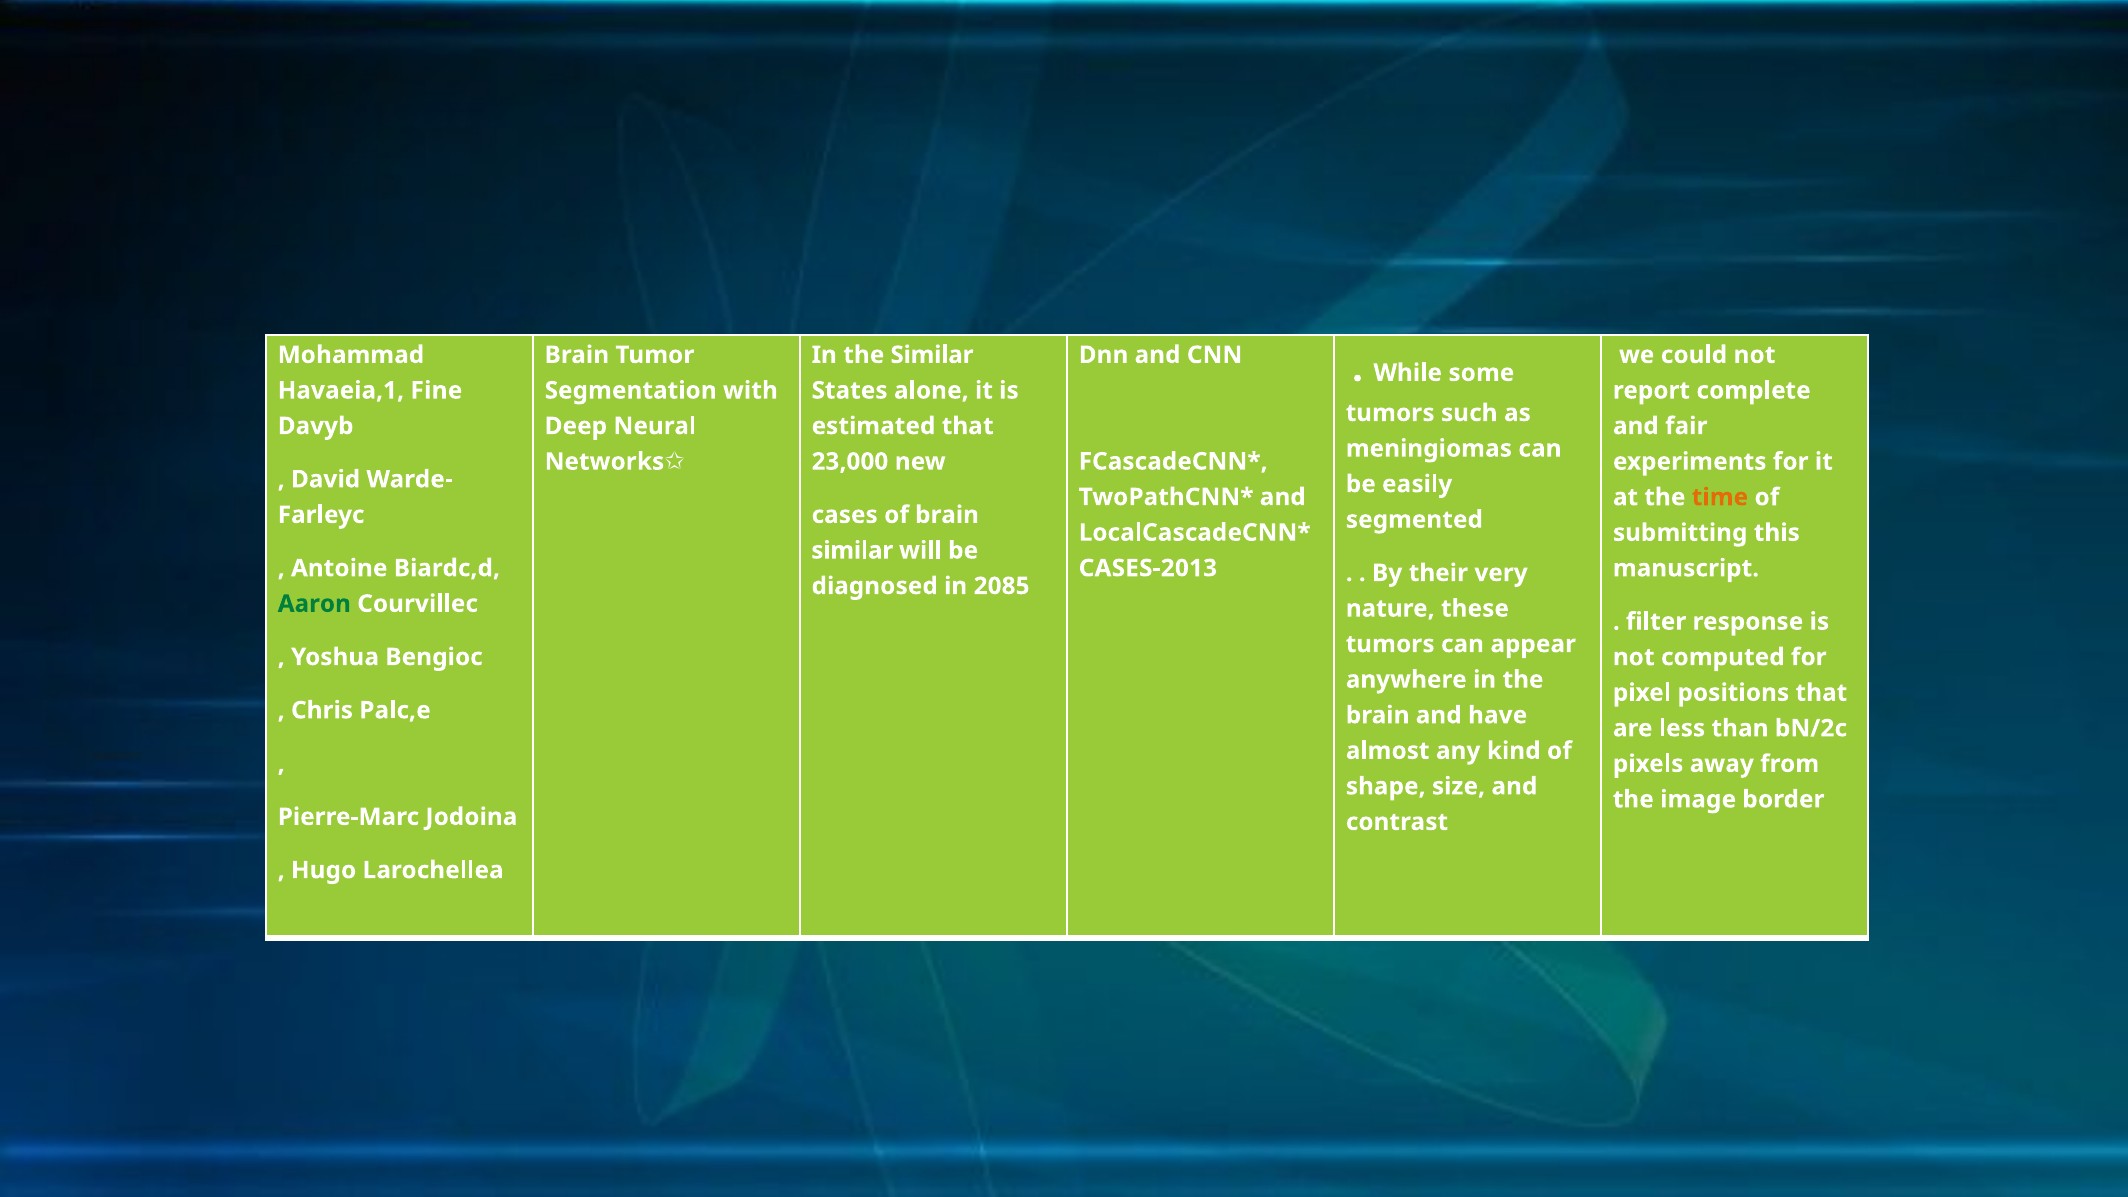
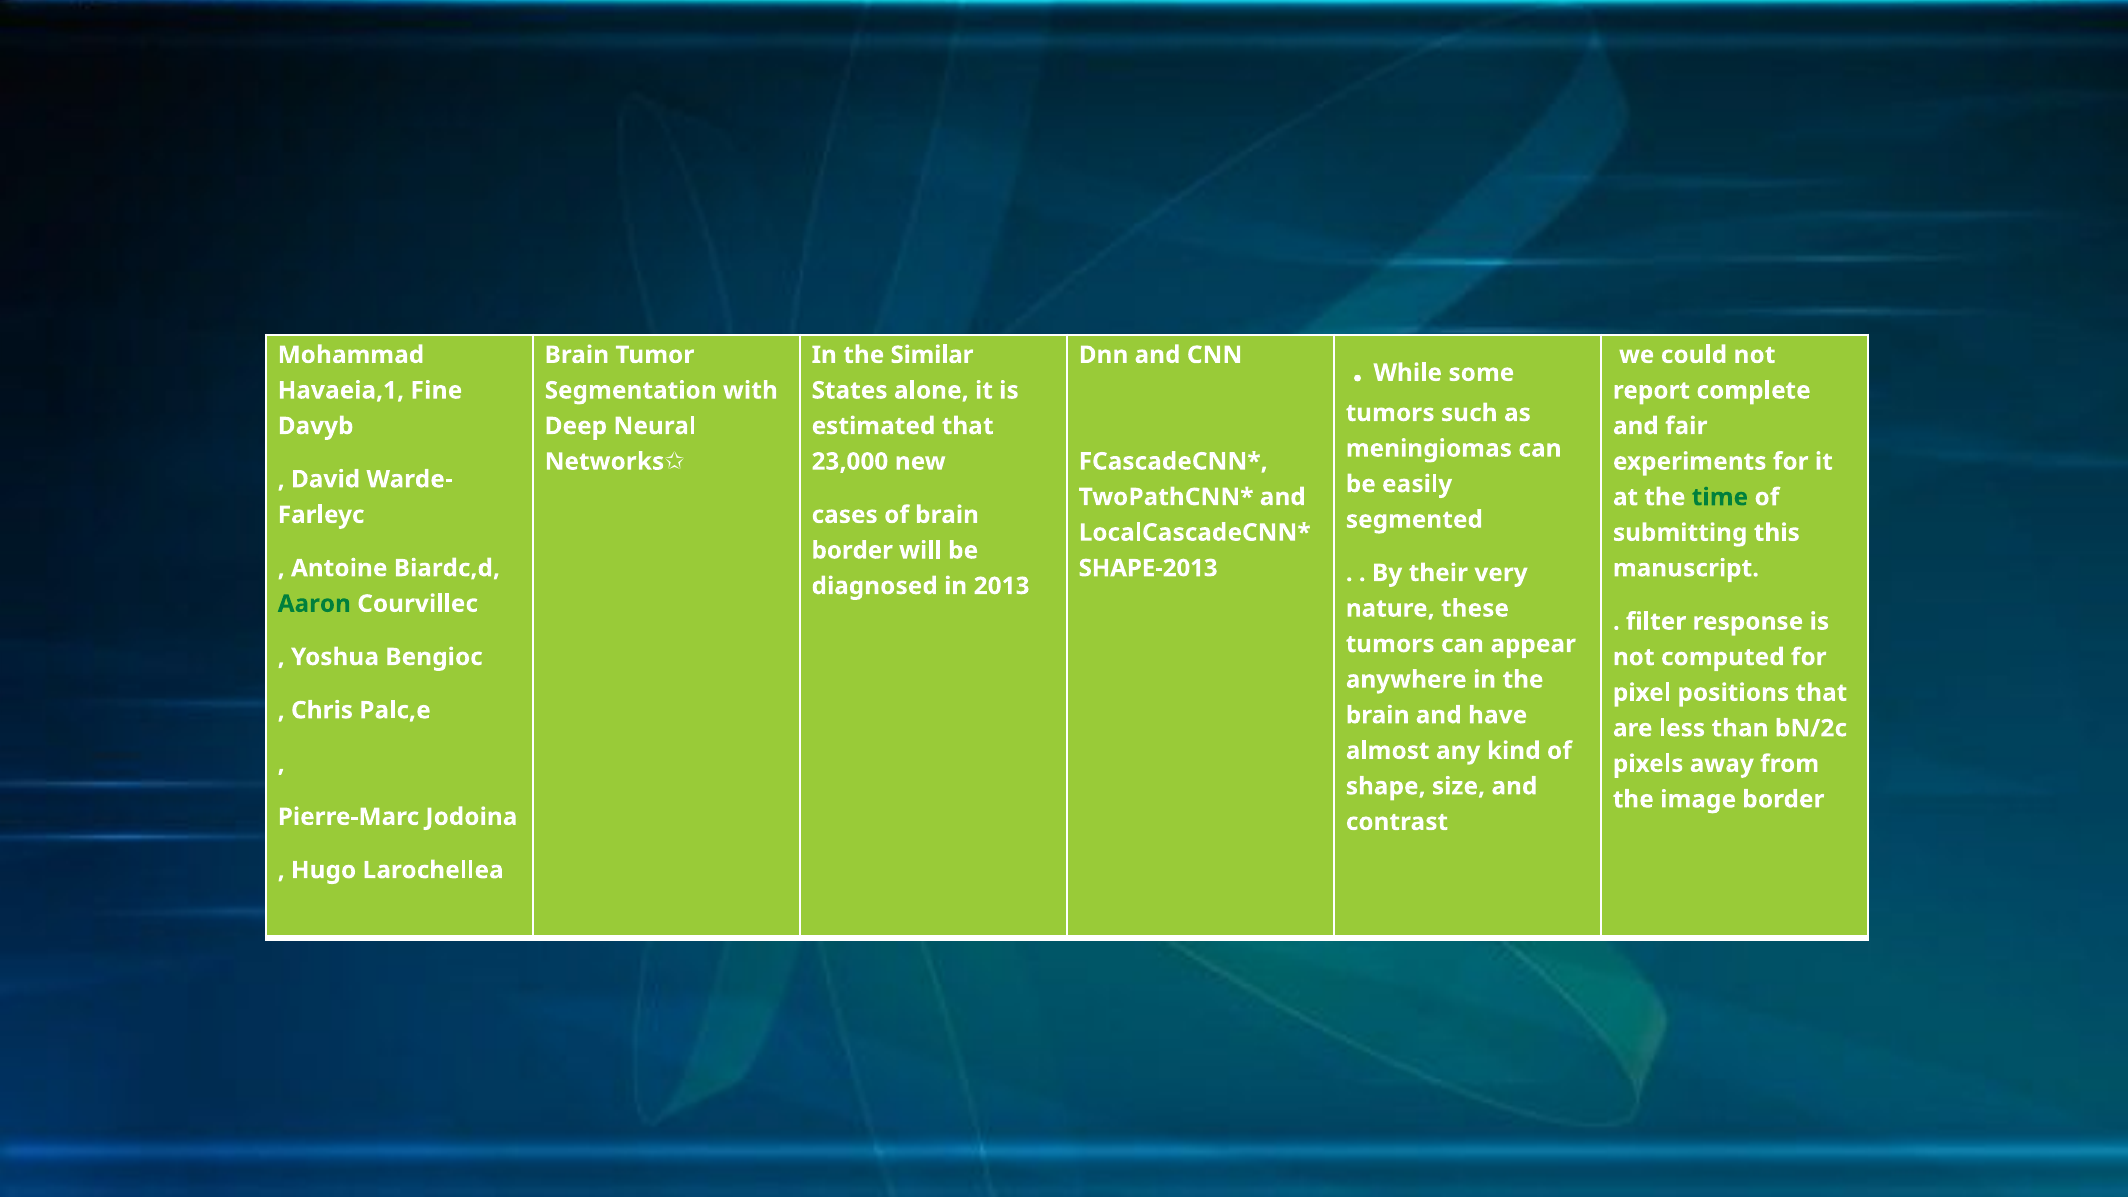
time colour: orange -> green (1720, 497)
similar: similar -> border (852, 551)
CASES-2013: CASES-2013 -> SHAPE-2013 (1148, 568)
2085: 2085 -> 2013 (1002, 586)
